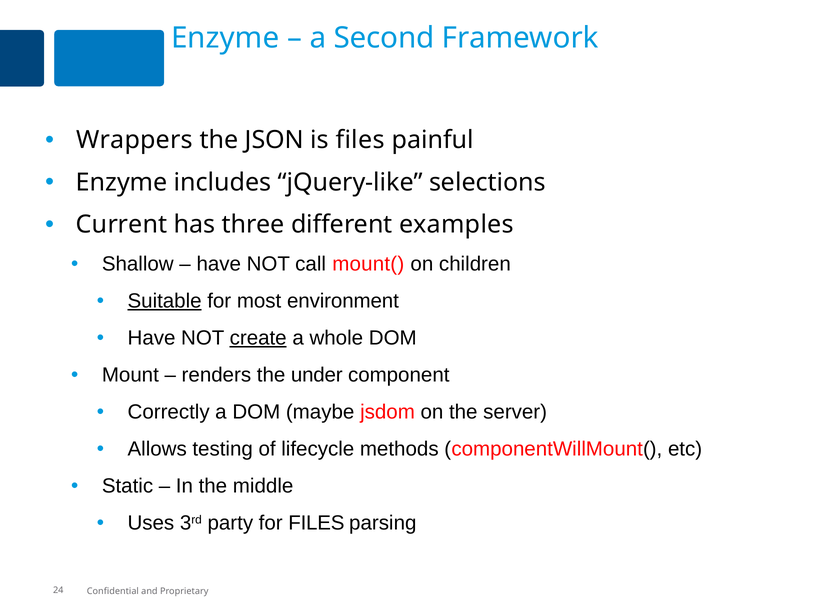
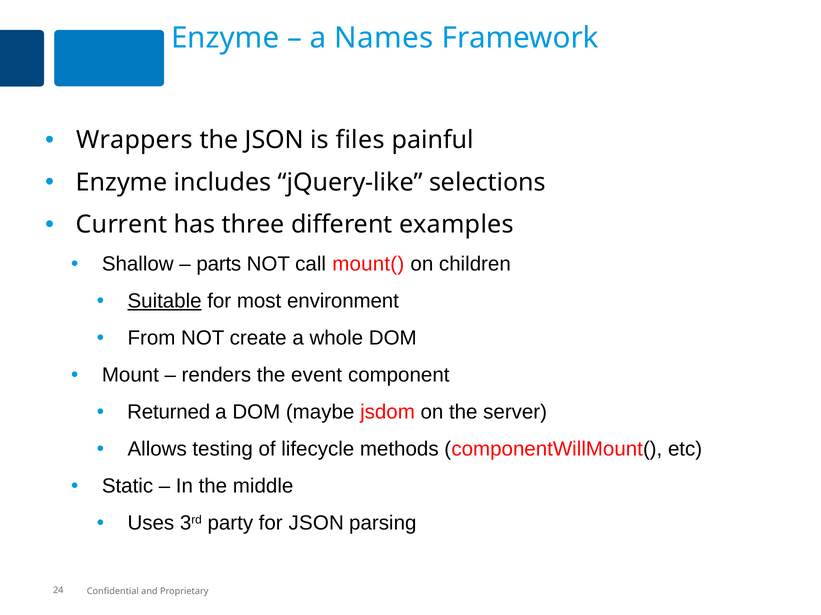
Second: Second -> Names (384, 38)
have: have -> parts (219, 264)
Have: Have -> From (152, 338)
create underline: present -> none (258, 338)
under: under -> event (317, 376)
Correctly: Correctly -> Returned (169, 413)
for FILES: FILES -> JSON (316, 524)
